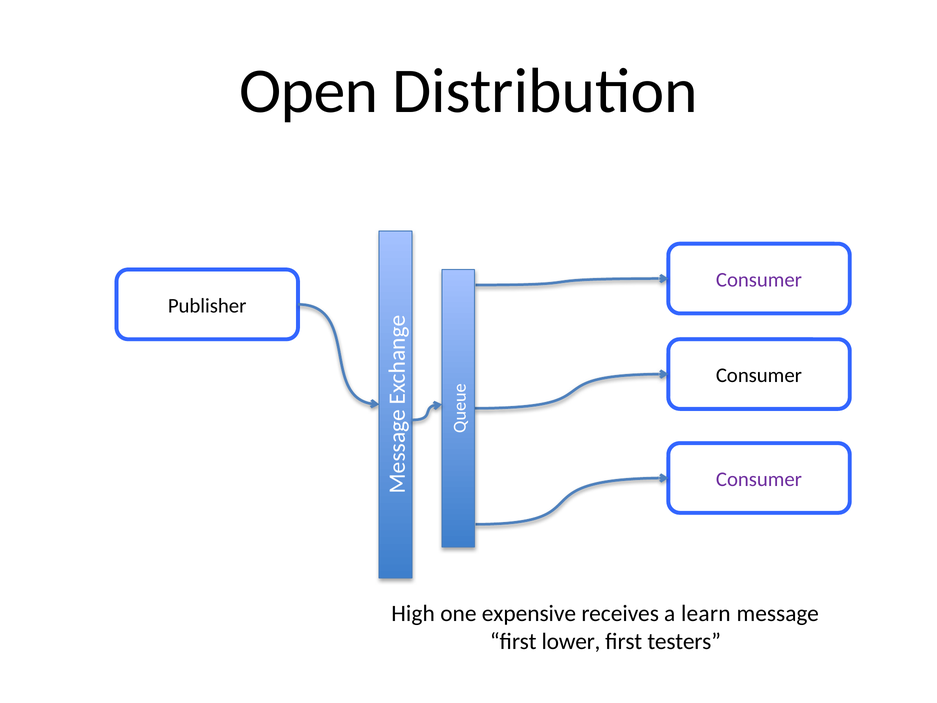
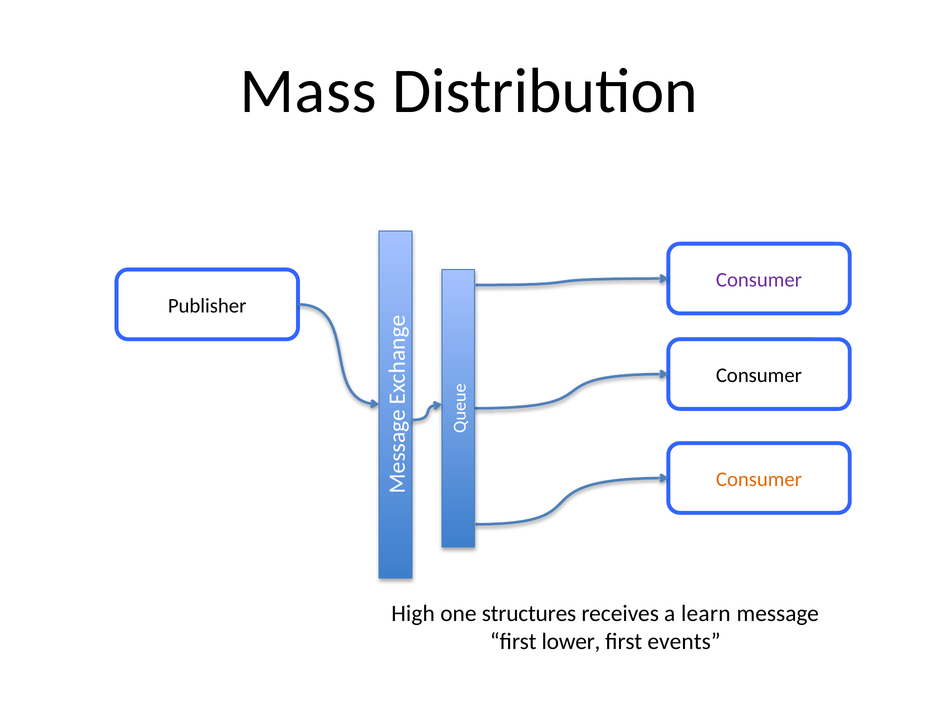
Open: Open -> Mass (308, 91)
Consumer colour: purple -> orange (759, 479)
expensive: expensive -> structures (529, 613)
testers: testers -> events (684, 641)
